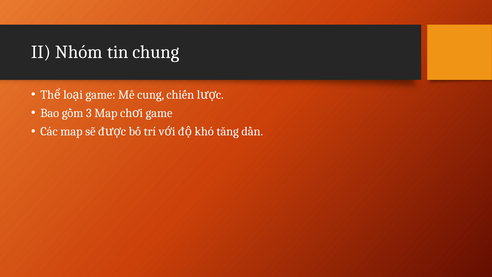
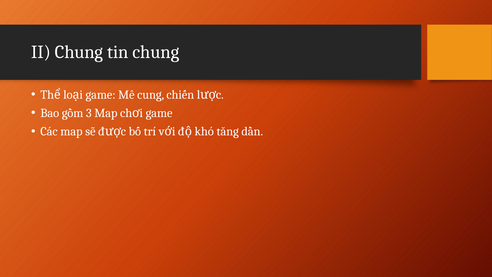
II Nhóm: Nhóm -> Chung (79, 52)
